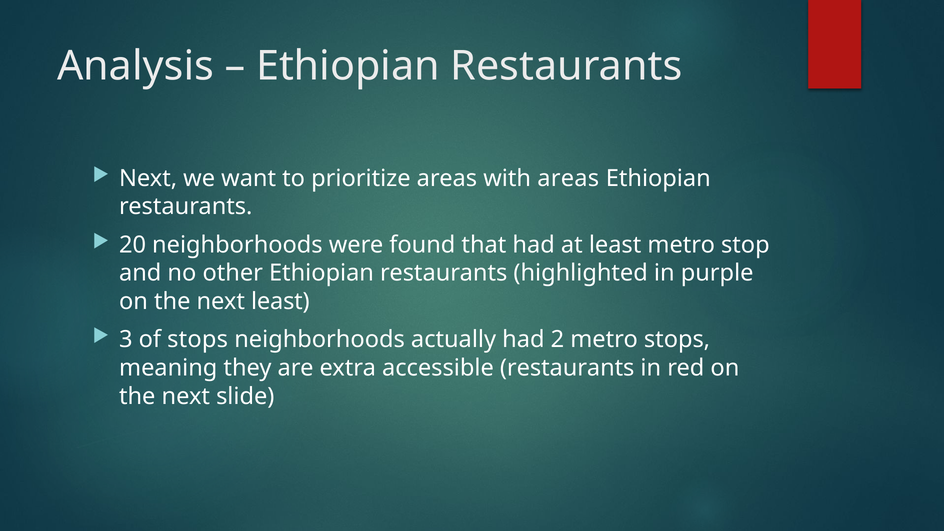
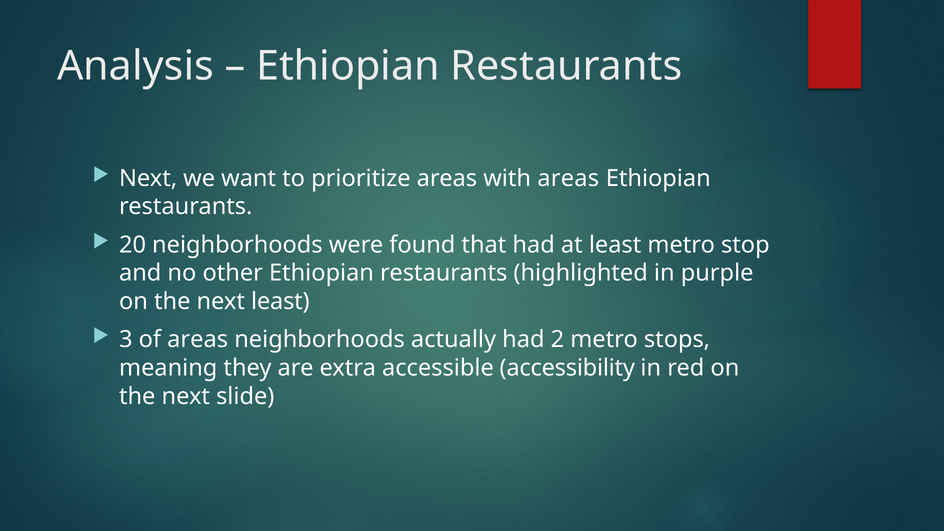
of stops: stops -> areas (198, 340)
accessible restaurants: restaurants -> accessibility (567, 368)
